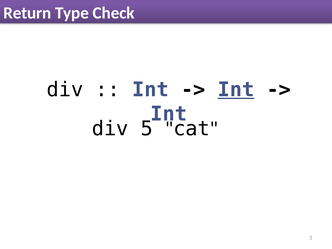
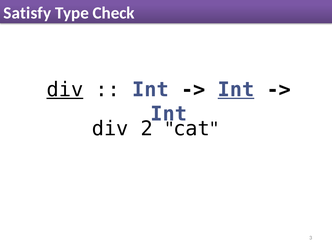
Return: Return -> Satisfy (27, 13)
div underline: none -> present (65, 90)
5: 5 -> 2 (147, 129)
